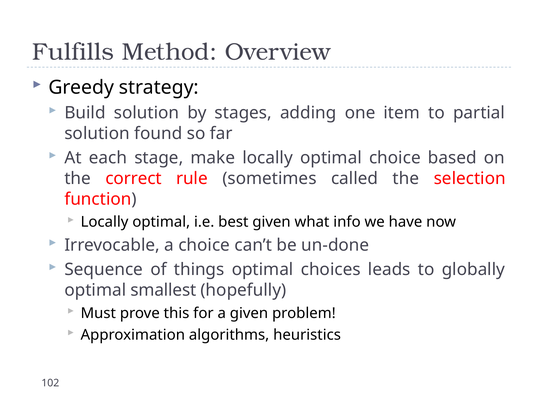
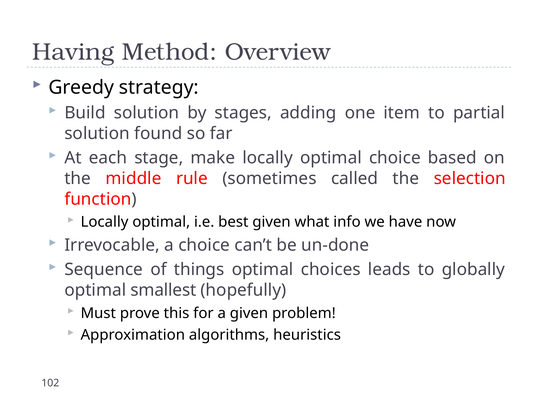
Fulfills: Fulfills -> Having (73, 52)
correct: correct -> middle (133, 179)
